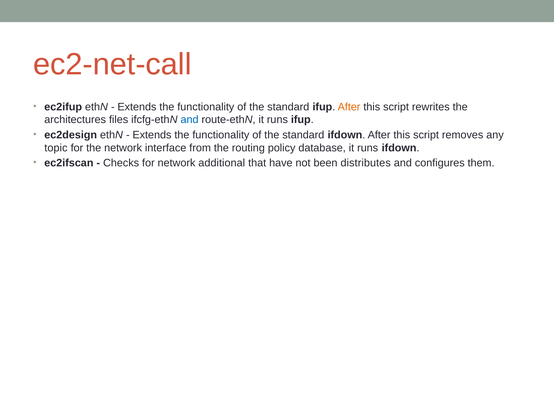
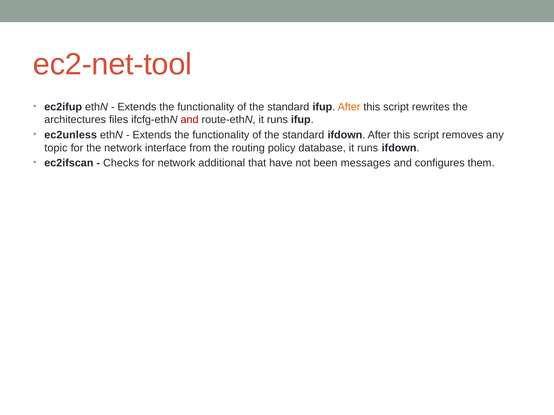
ec2-net-call: ec2-net-call -> ec2-net-tool (113, 64)
and colour: blue -> red (189, 120)
ec2design: ec2design -> ec2unless (71, 135)
distributes: distributes -> messages (366, 163)
